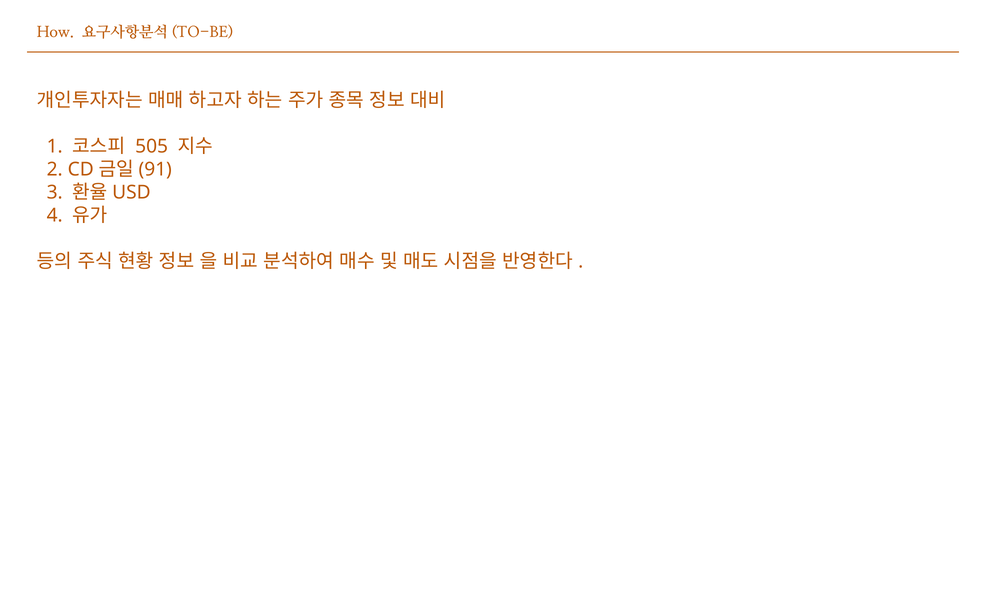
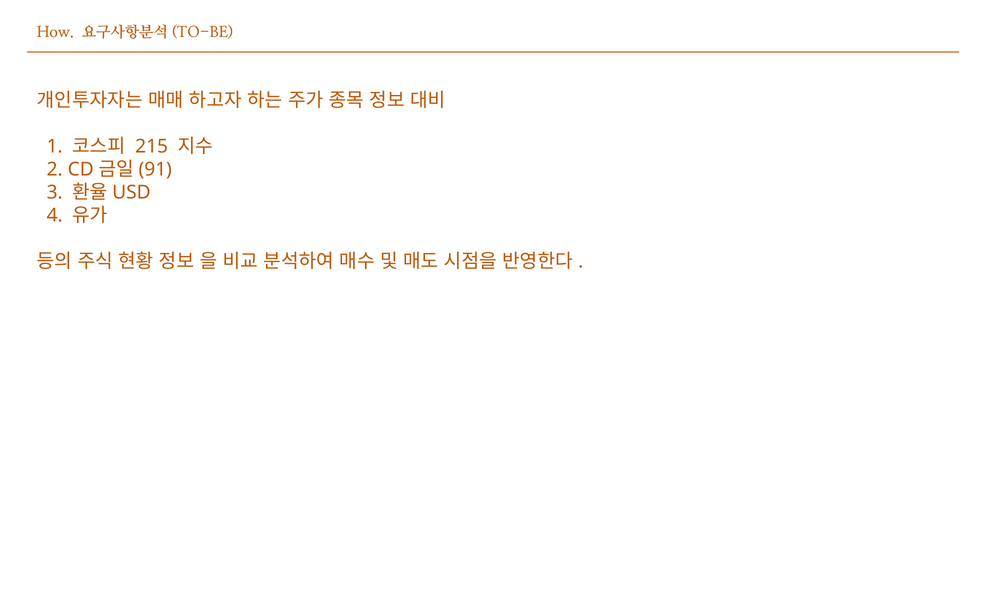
505: 505 -> 215 (152, 147)
